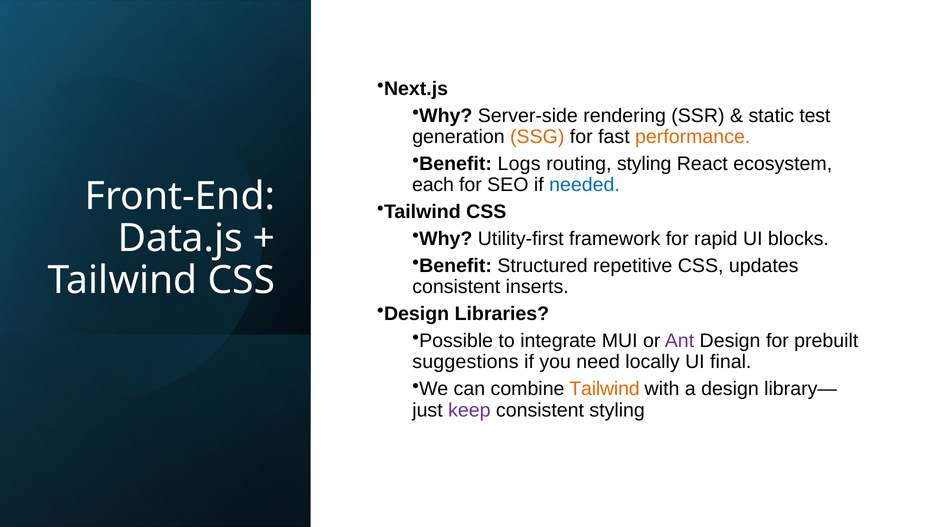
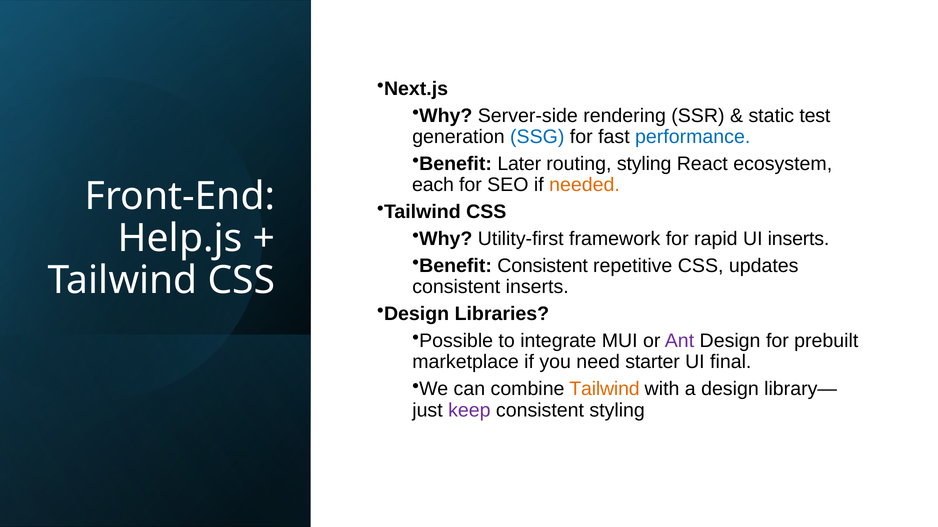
SSG colour: orange -> blue (537, 137)
performance colour: orange -> blue (693, 137)
Logs: Logs -> Later (519, 164)
needed colour: blue -> orange (585, 185)
Data.js: Data.js -> Help.js (180, 239)
UI blocks: blocks -> inserts (799, 239)
Benefit Structured: Structured -> Consistent (543, 266)
suggestions: suggestions -> marketplace (466, 362)
locally: locally -> starter (653, 362)
